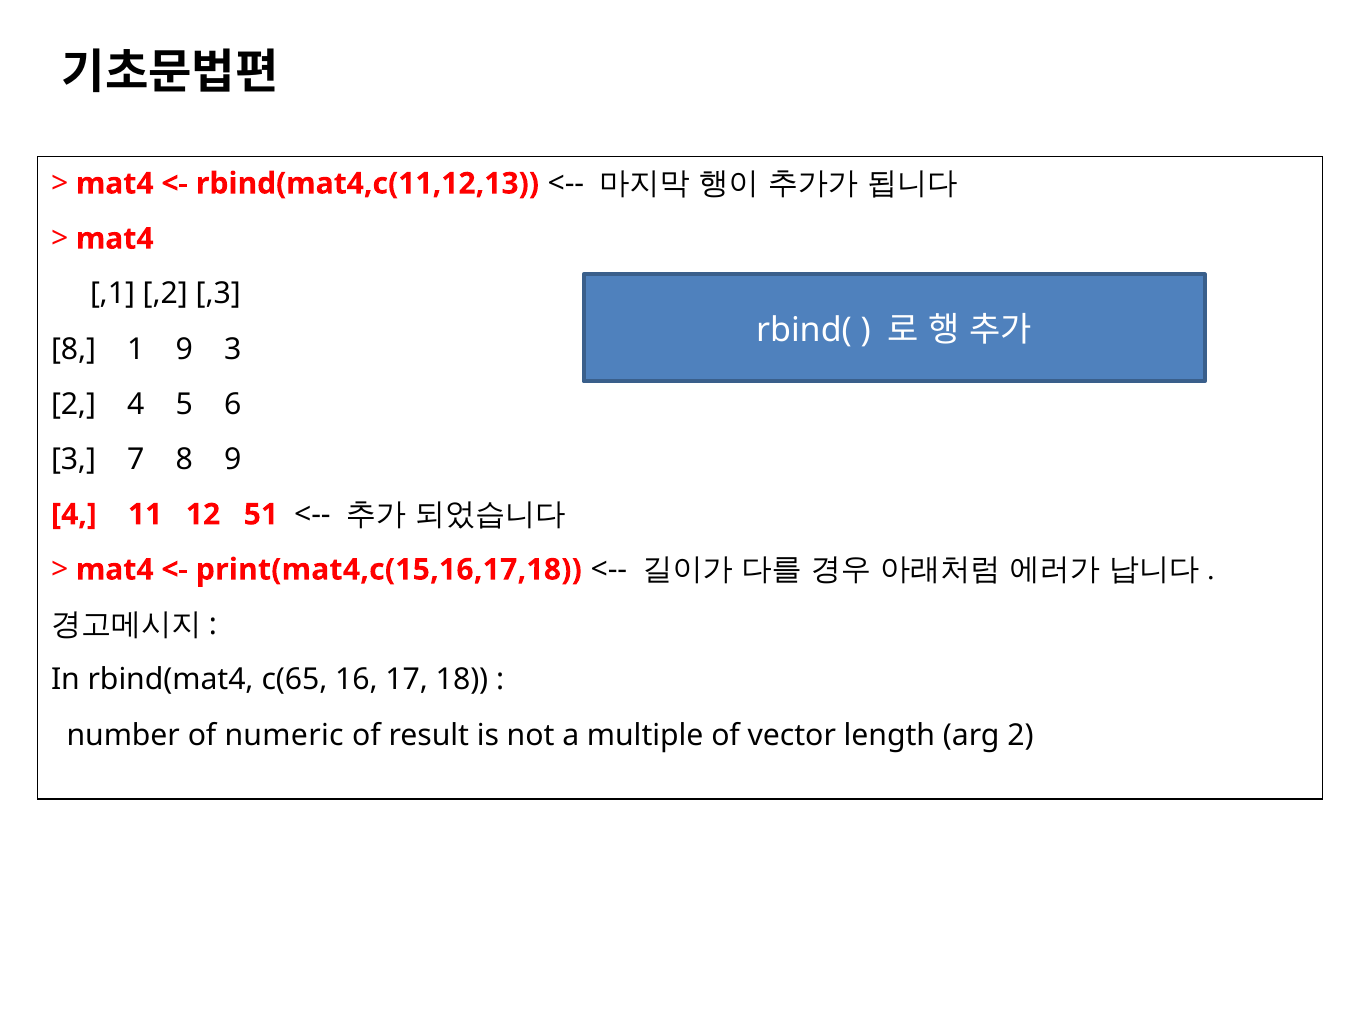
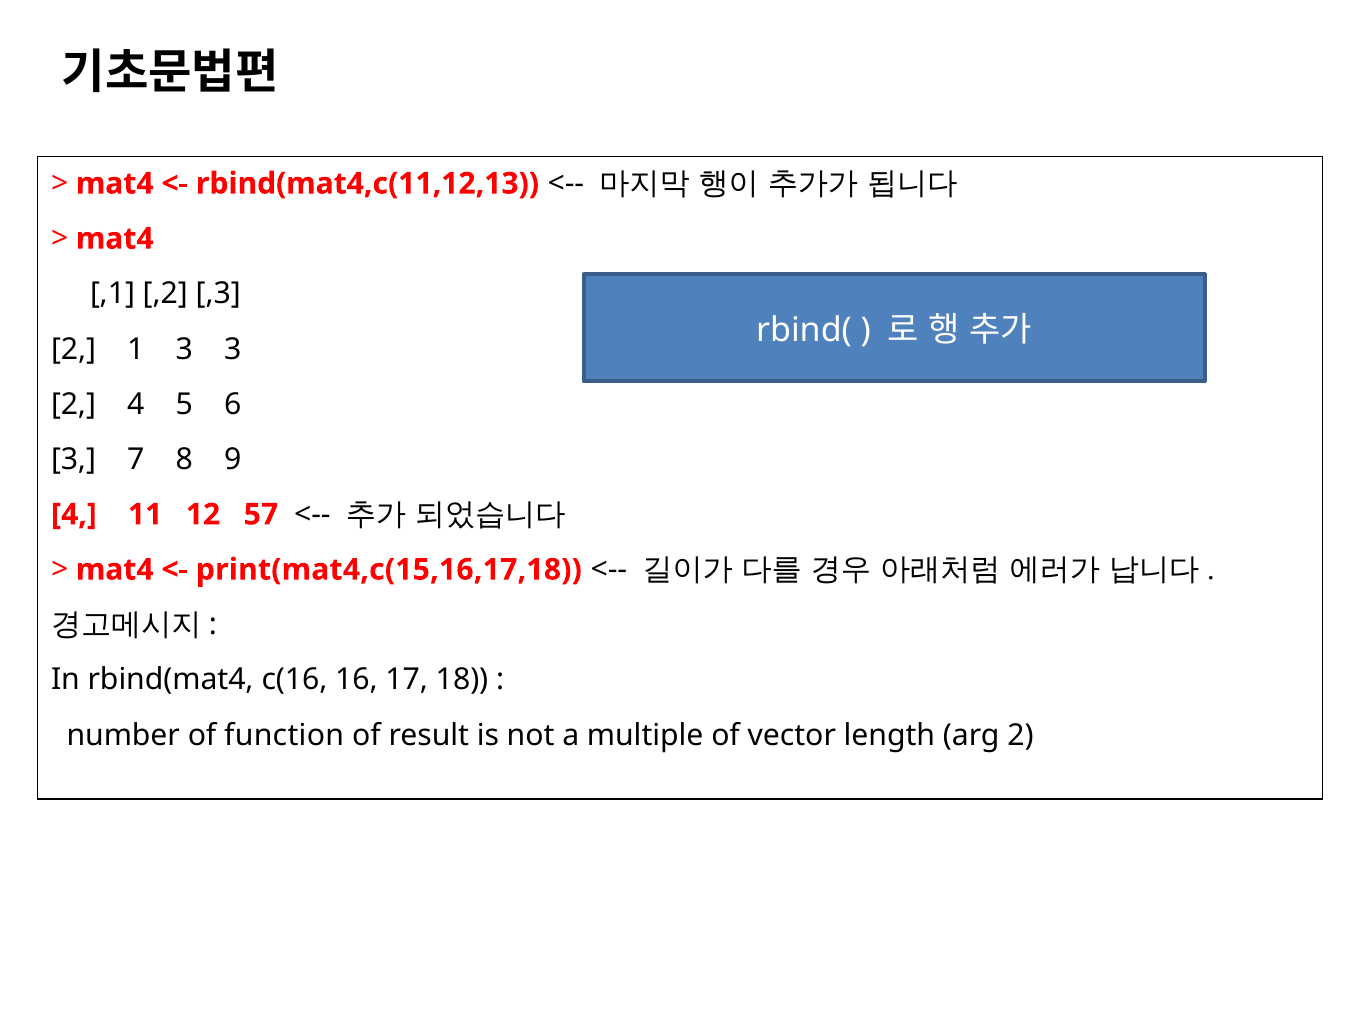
8: 8 -> 2 (74, 349)
1 9: 9 -> 3 (184, 349)
51: 51 -> 57 (261, 514)
c(65: c(65 -> c(16 (294, 680)
numeric: numeric -> function (284, 735)
